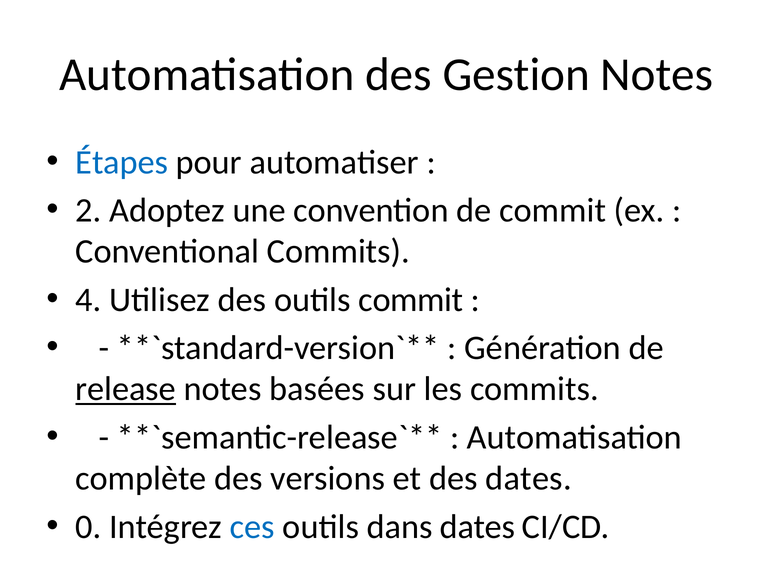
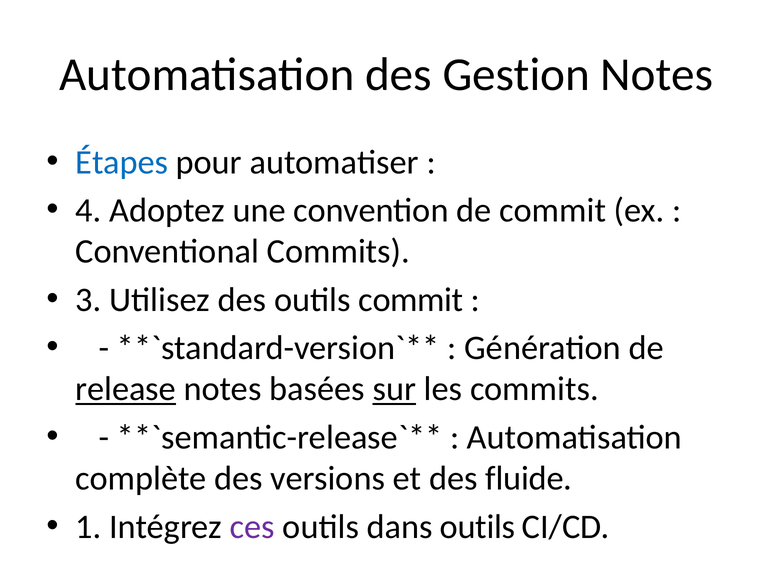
2: 2 -> 4 (88, 210)
4: 4 -> 3 (88, 300)
sur underline: none -> present (394, 389)
des dates: dates -> fluide (529, 478)
0: 0 -> 1 (88, 526)
ces colour: blue -> purple (252, 526)
dans dates: dates -> outils (477, 526)
